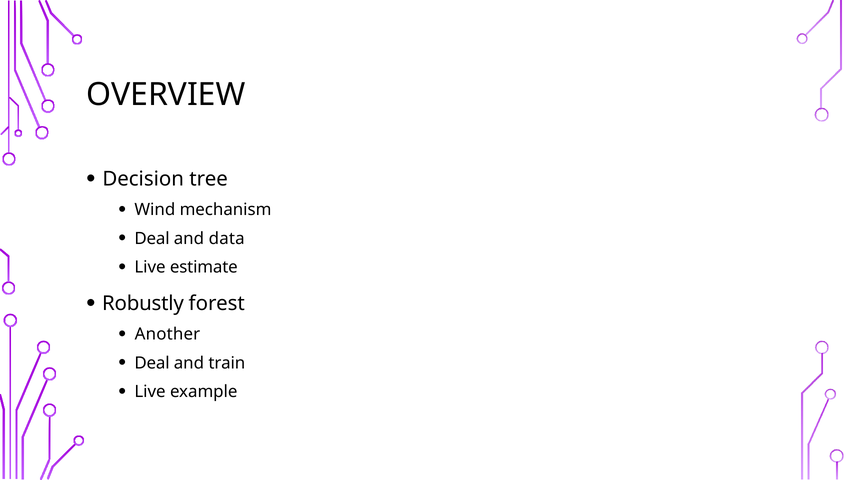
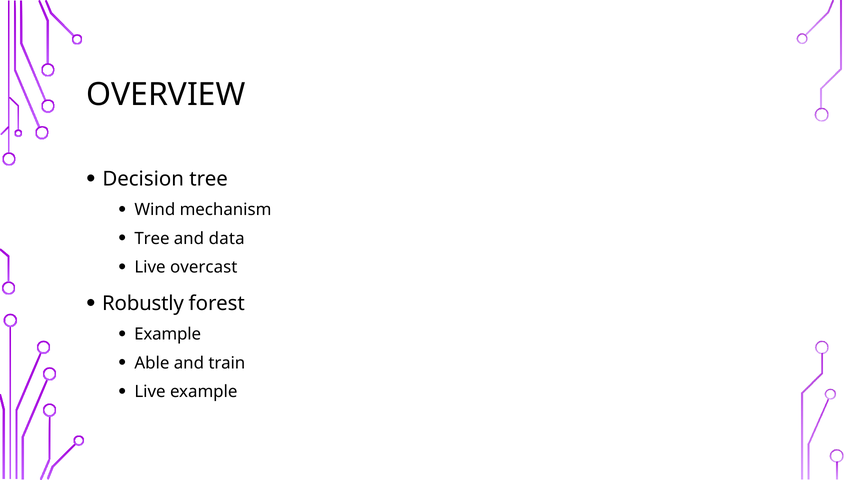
Deal: Deal -> Tree (152, 239)
estimate: estimate -> overcast (204, 267)
Another: Another -> Example (168, 335)
Deal: Deal -> Able (152, 363)
